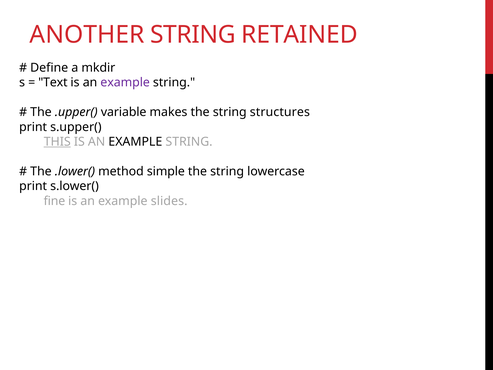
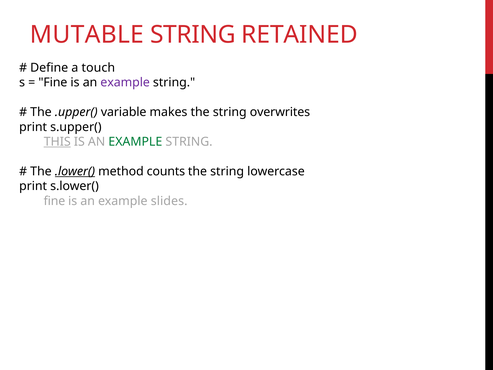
ANOTHER: ANOTHER -> MUTABLE (87, 35)
mkdir: mkdir -> touch (98, 68)
Text: Text -> Fine (53, 83)
structures: structures -> overwrites (280, 112)
EXAMPLE colour: black -> green (135, 142)
.lower( underline: none -> present (75, 171)
simple: simple -> counts (166, 171)
